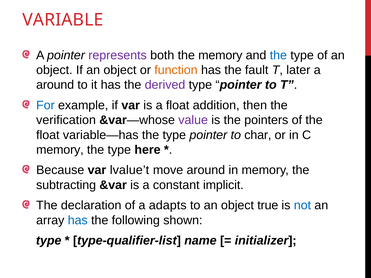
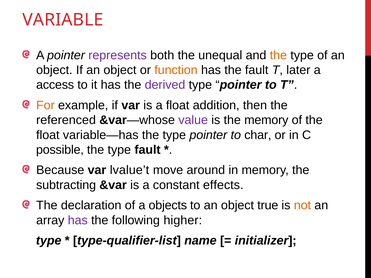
the memory: memory -> unequal (220, 55)
the colour: blue -> orange (278, 55)
around: around -> access (55, 85)
For colour: blue -> orange (45, 105)
verification: verification -> referenced (66, 120)
the pointers: pointers -> memory (266, 120)
memory: memory -> possible (60, 150)
type here: here -> fault (148, 150)
implicit: implicit -> effects (223, 185)
adapts: adapts -> objects (168, 206)
not colour: blue -> orange (302, 206)
has colour: blue -> purple (78, 220)
shown: shown -> higher (183, 220)
